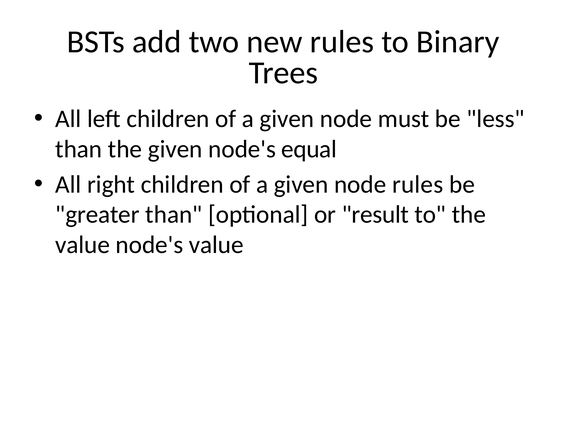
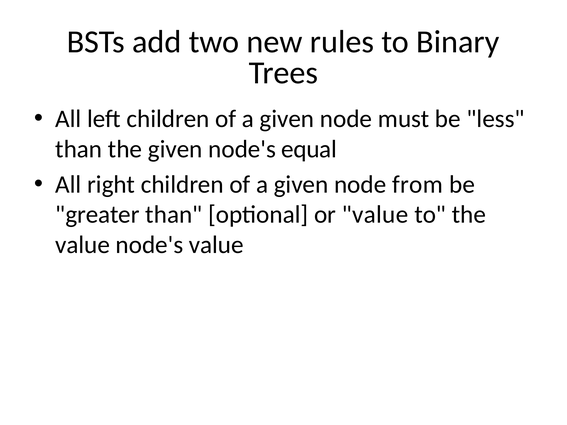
node rules: rules -> from (418, 184)
or result: result -> value (375, 215)
